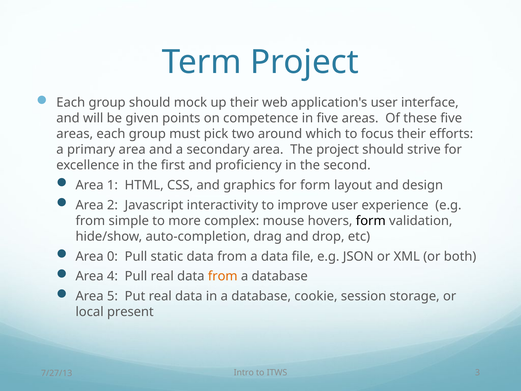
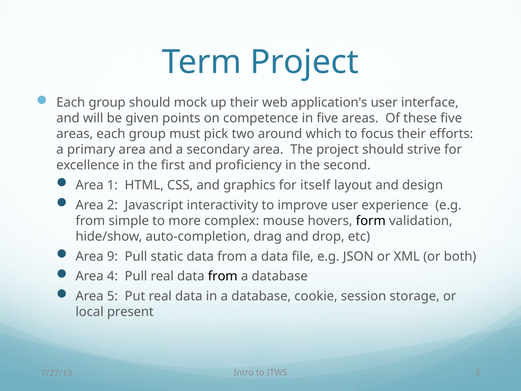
for form: form -> itself (315, 185)
0: 0 -> 9 (112, 256)
from colour: orange -> black (223, 276)
